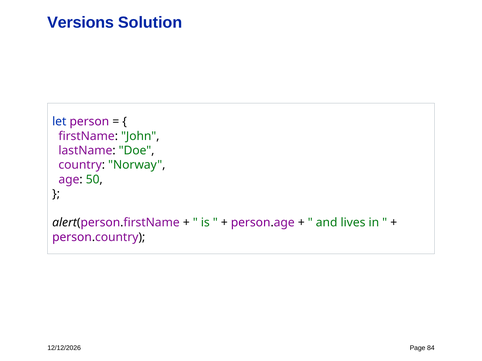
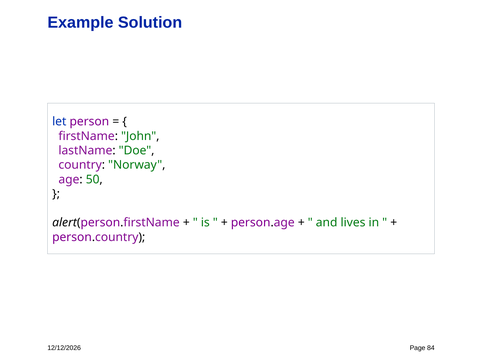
Versions: Versions -> Example (80, 23)
